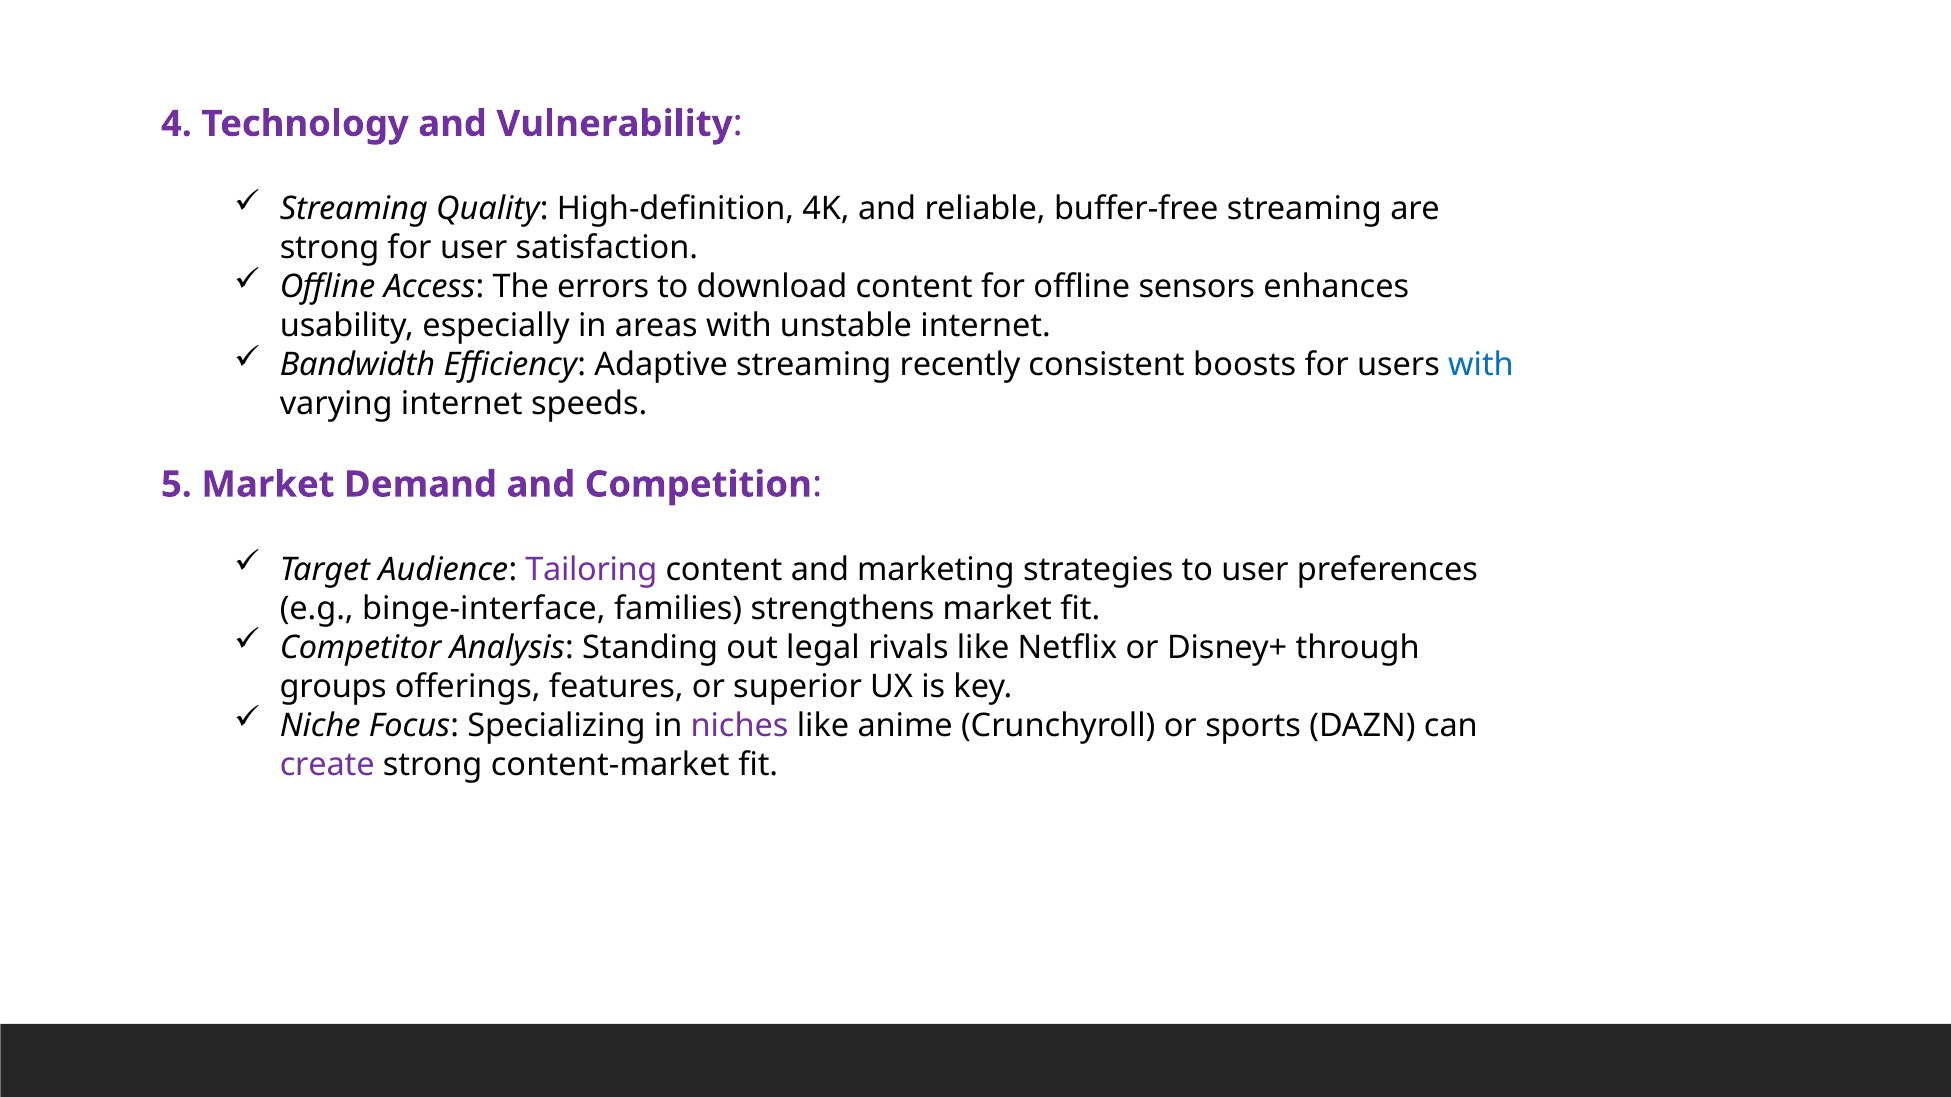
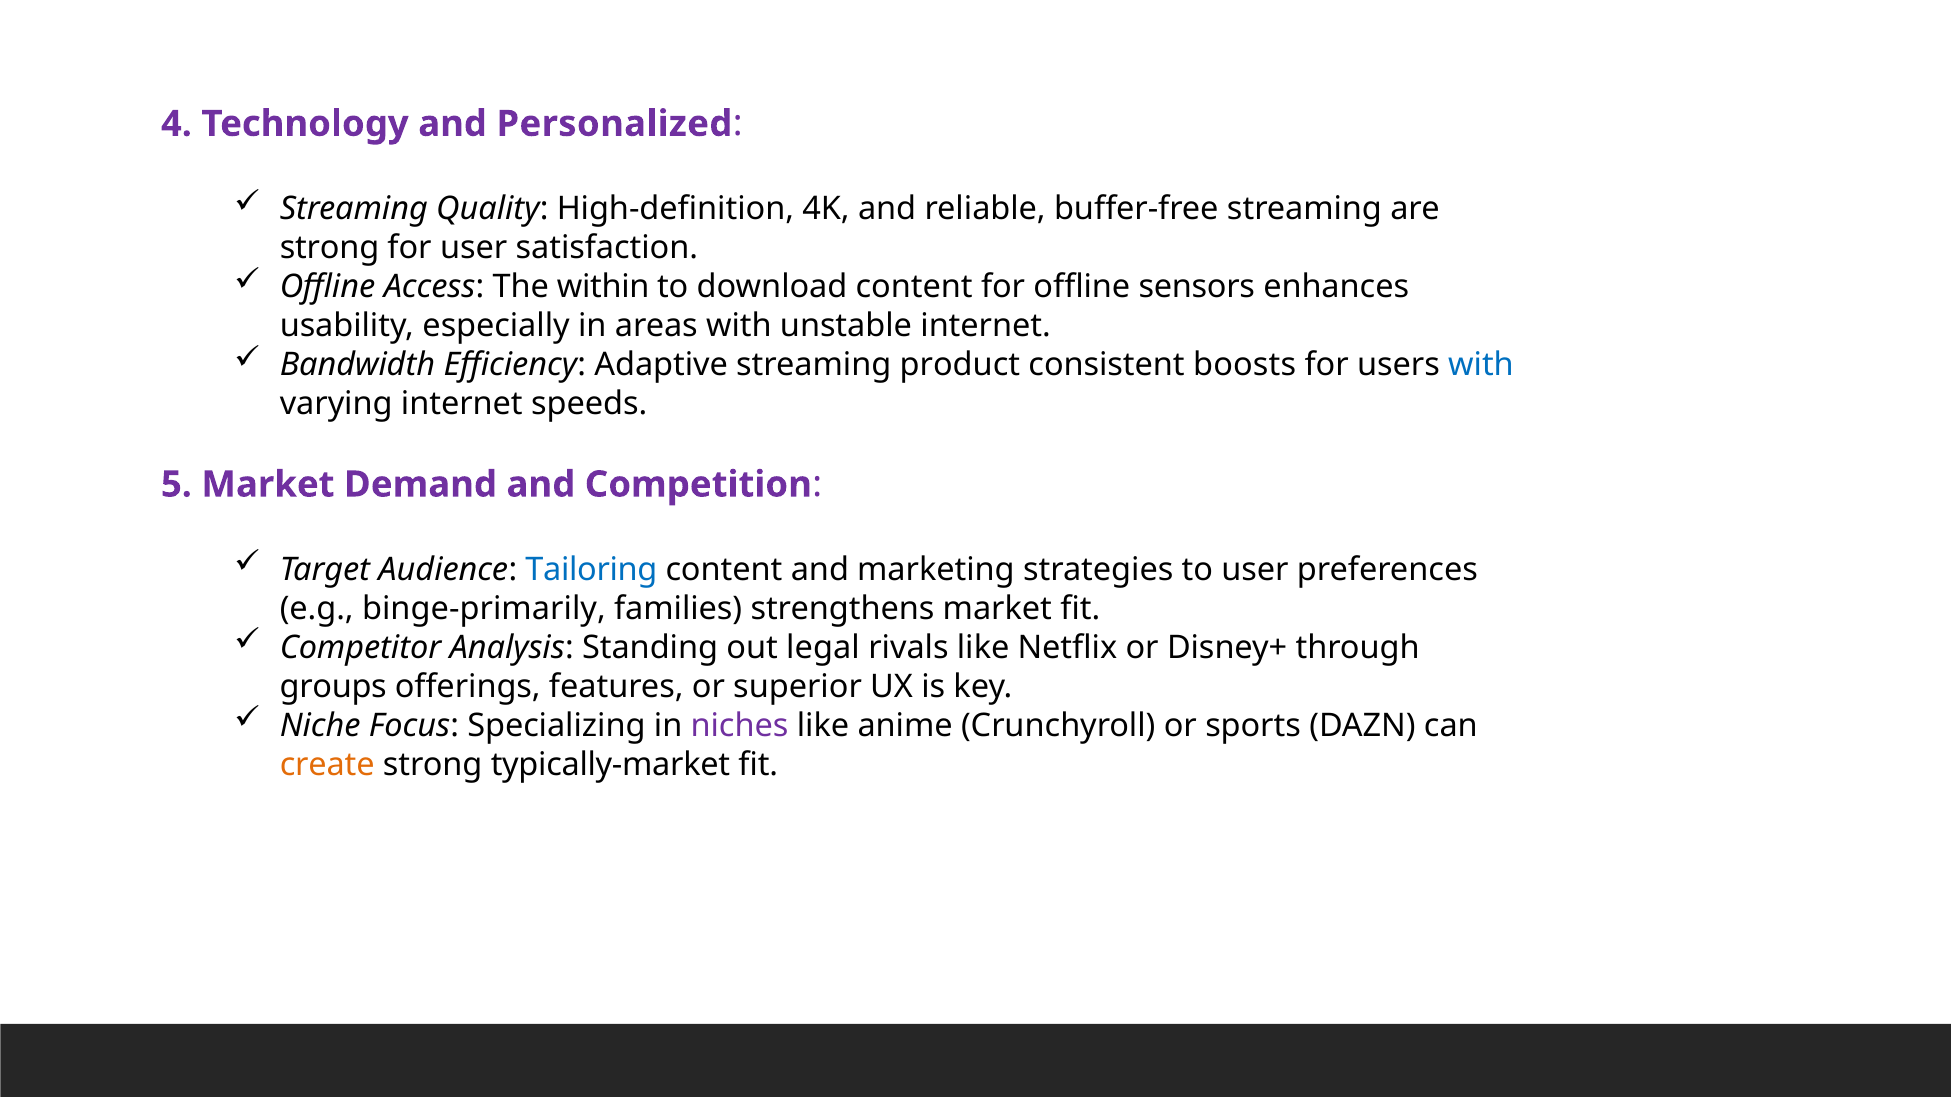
Vulnerability: Vulnerability -> Personalized (614, 124)
errors: errors -> within (603, 287)
recently: recently -> product (960, 365)
Tailoring colour: purple -> blue (591, 570)
binge-interface: binge-interface -> binge-primarily (484, 609)
create colour: purple -> orange (327, 765)
content-market: content-market -> typically-market (610, 765)
